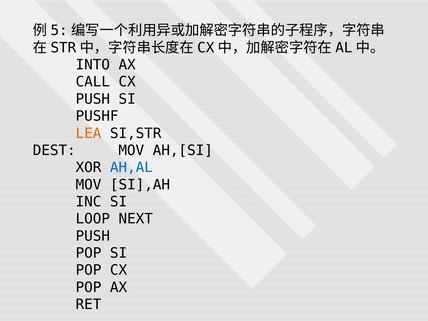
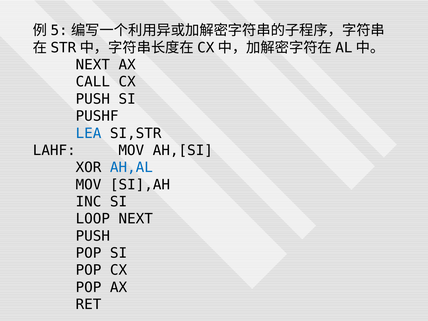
INTO: INTO -> NEXT (93, 65)
LEA colour: orange -> blue (88, 133)
DEST: DEST -> LAHF (54, 150)
